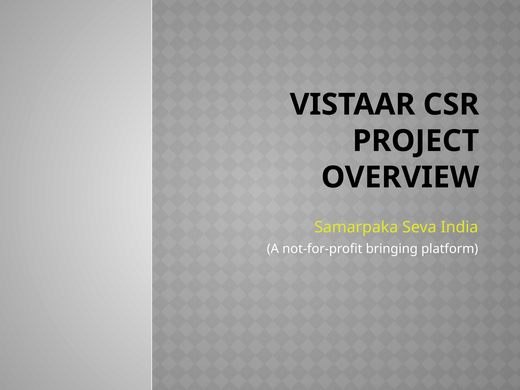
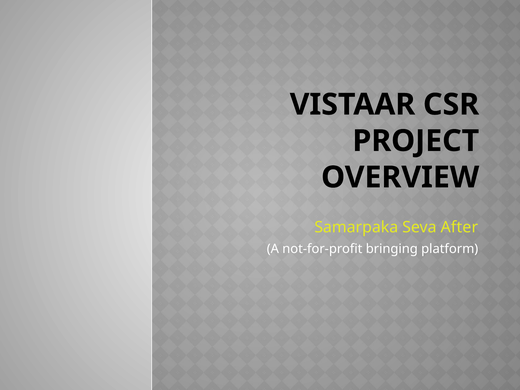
India: India -> After (459, 227)
